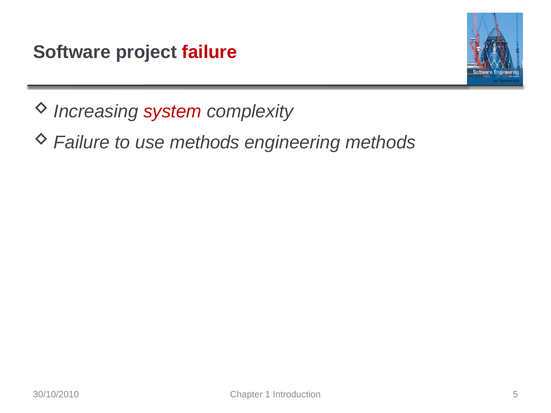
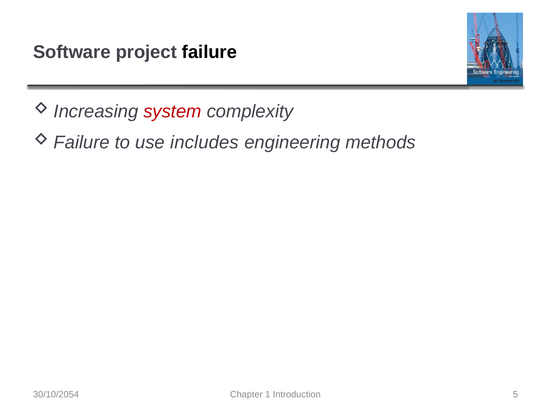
failure colour: red -> black (209, 52)
use methods: methods -> includes (204, 143)
30/10/2010: 30/10/2010 -> 30/10/2054 (56, 395)
